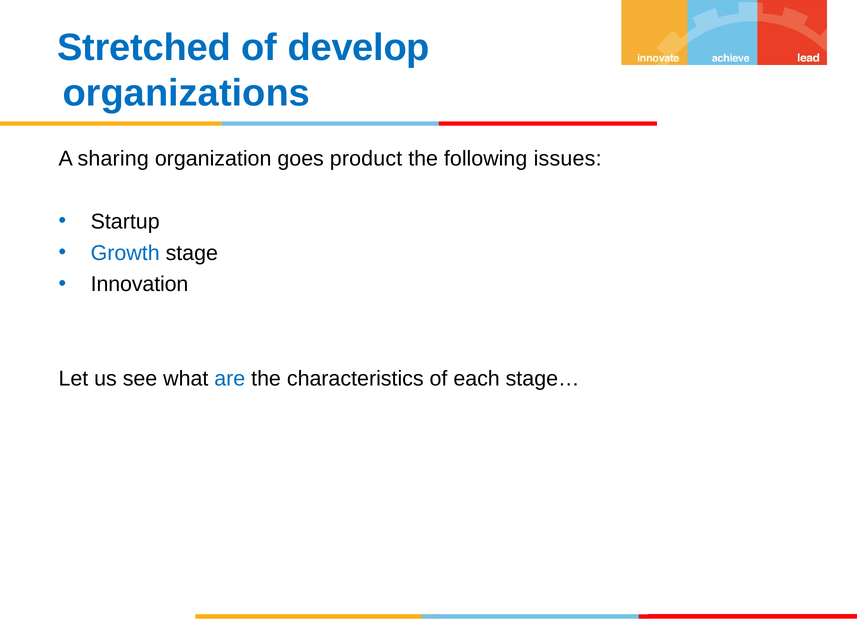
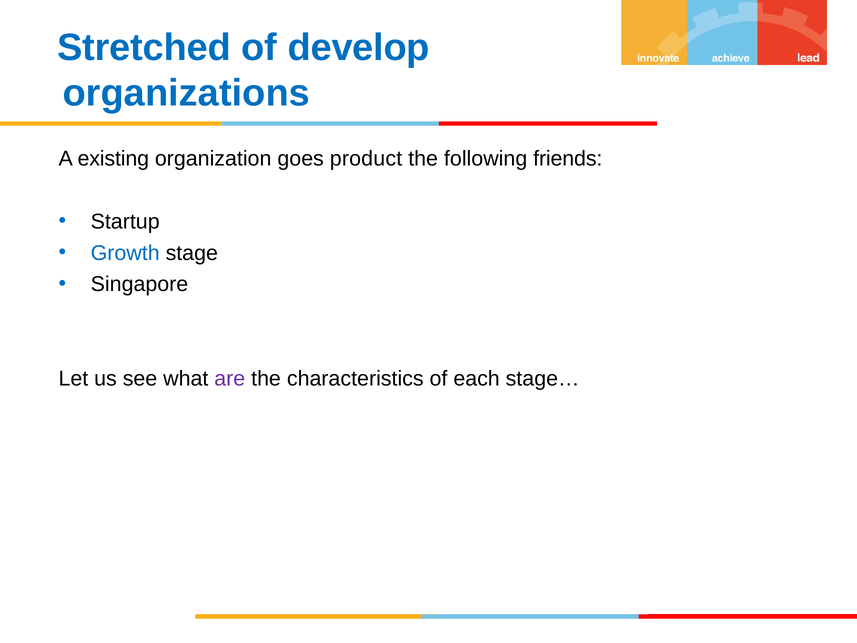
sharing: sharing -> existing (113, 159)
issues: issues -> friends (568, 159)
Innovation: Innovation -> Singapore (139, 284)
are colour: blue -> purple (230, 379)
